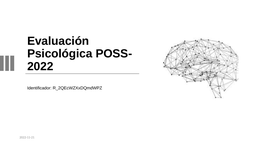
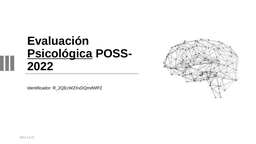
Psicológica underline: none -> present (60, 54)
